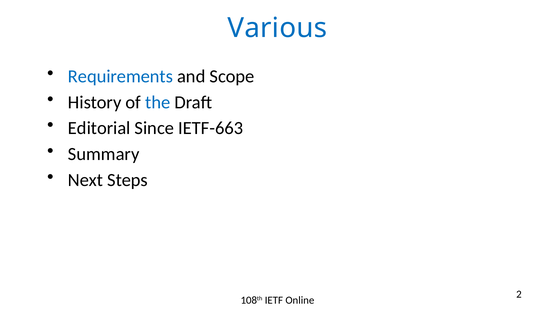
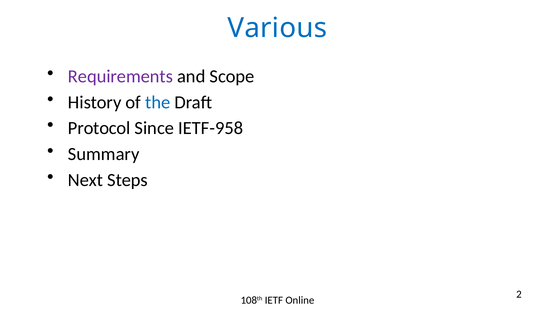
Requirements colour: blue -> purple (120, 76)
Editorial: Editorial -> Protocol (99, 128)
IETF-663: IETF-663 -> IETF-958 (211, 128)
